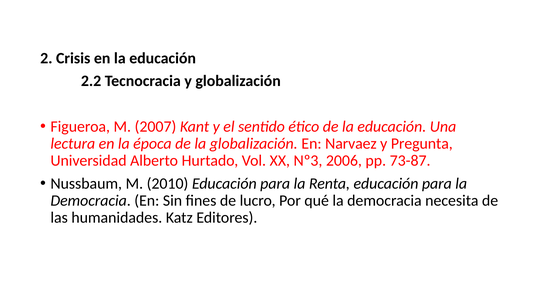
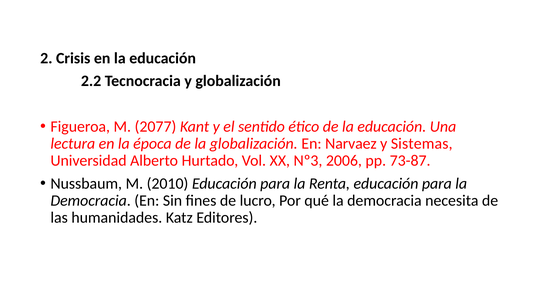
2007: 2007 -> 2077 (155, 126)
Pregunta: Pregunta -> Sistemas (422, 143)
